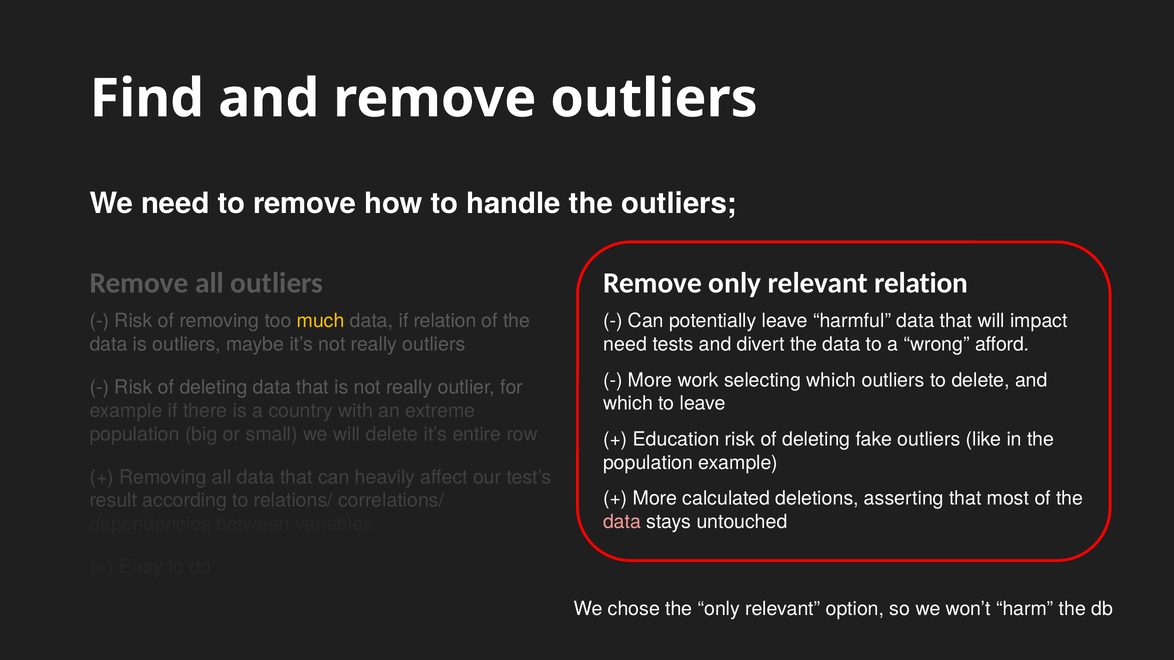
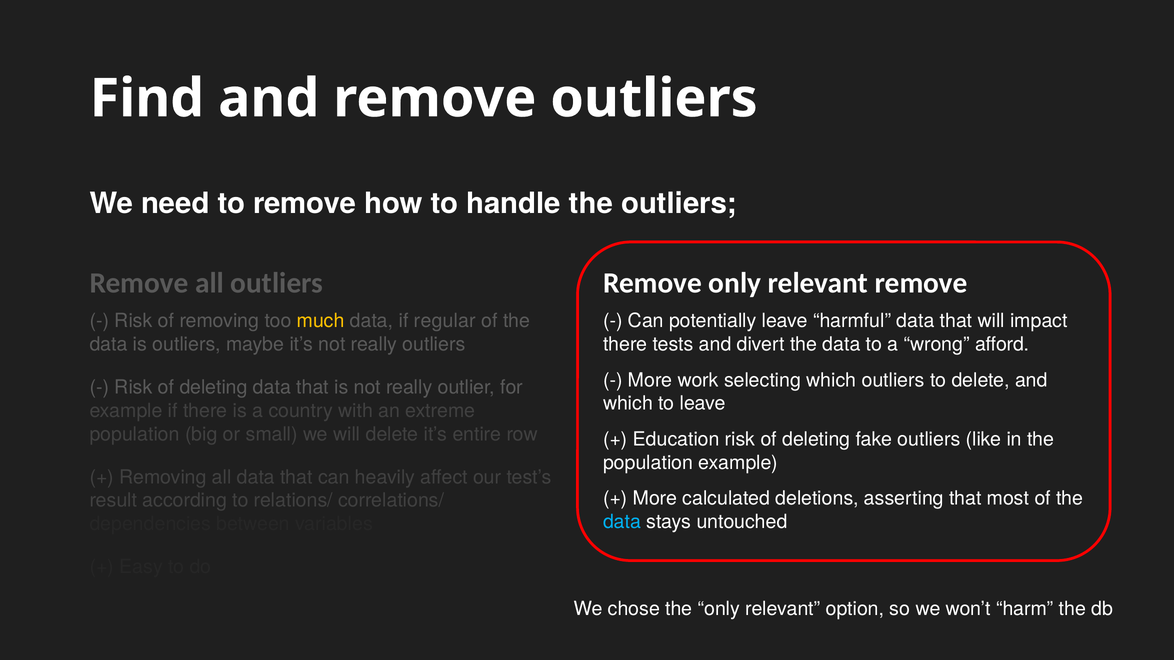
relevant relation: relation -> remove (921, 283)
if relation: relation -> regular (445, 321)
need: need -> there (625, 345)
data colour: pink -> light blue (622, 522)
